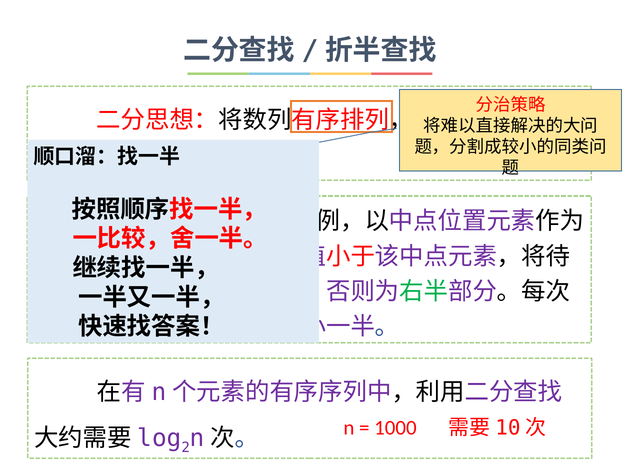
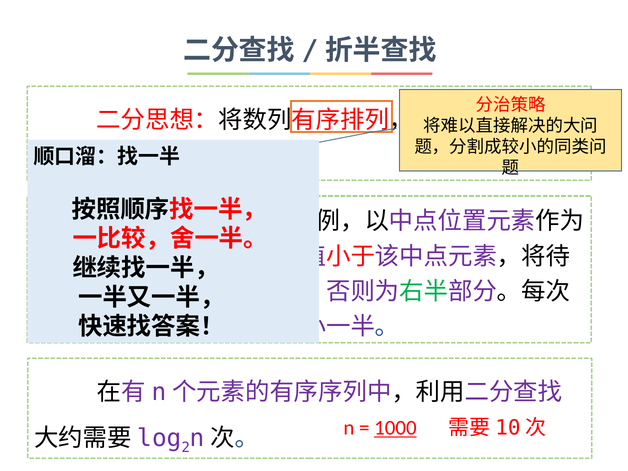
1000 underline: none -> present (395, 428)
